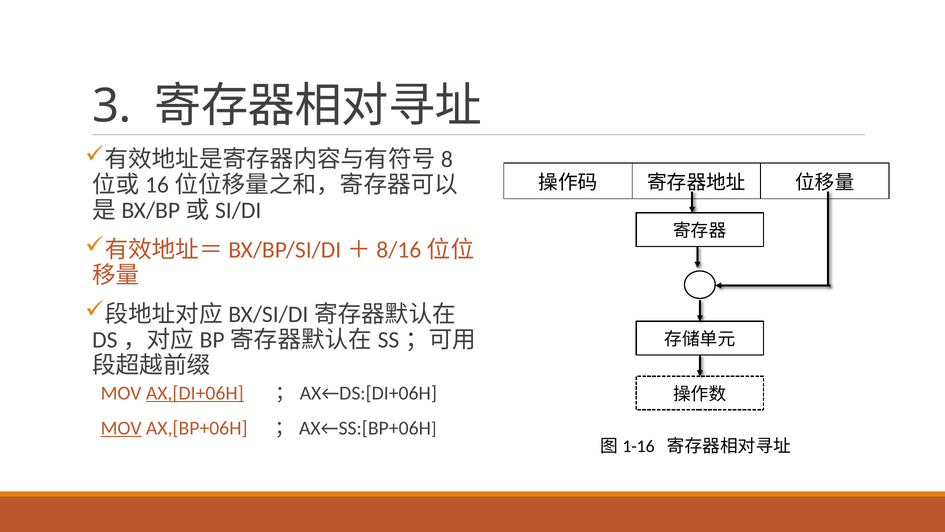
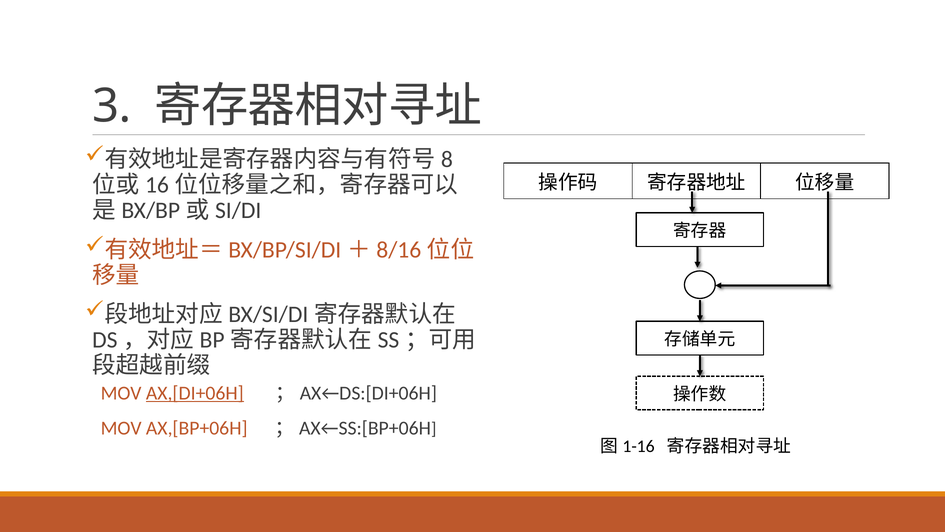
MOV underline: present -> none (121, 428)
